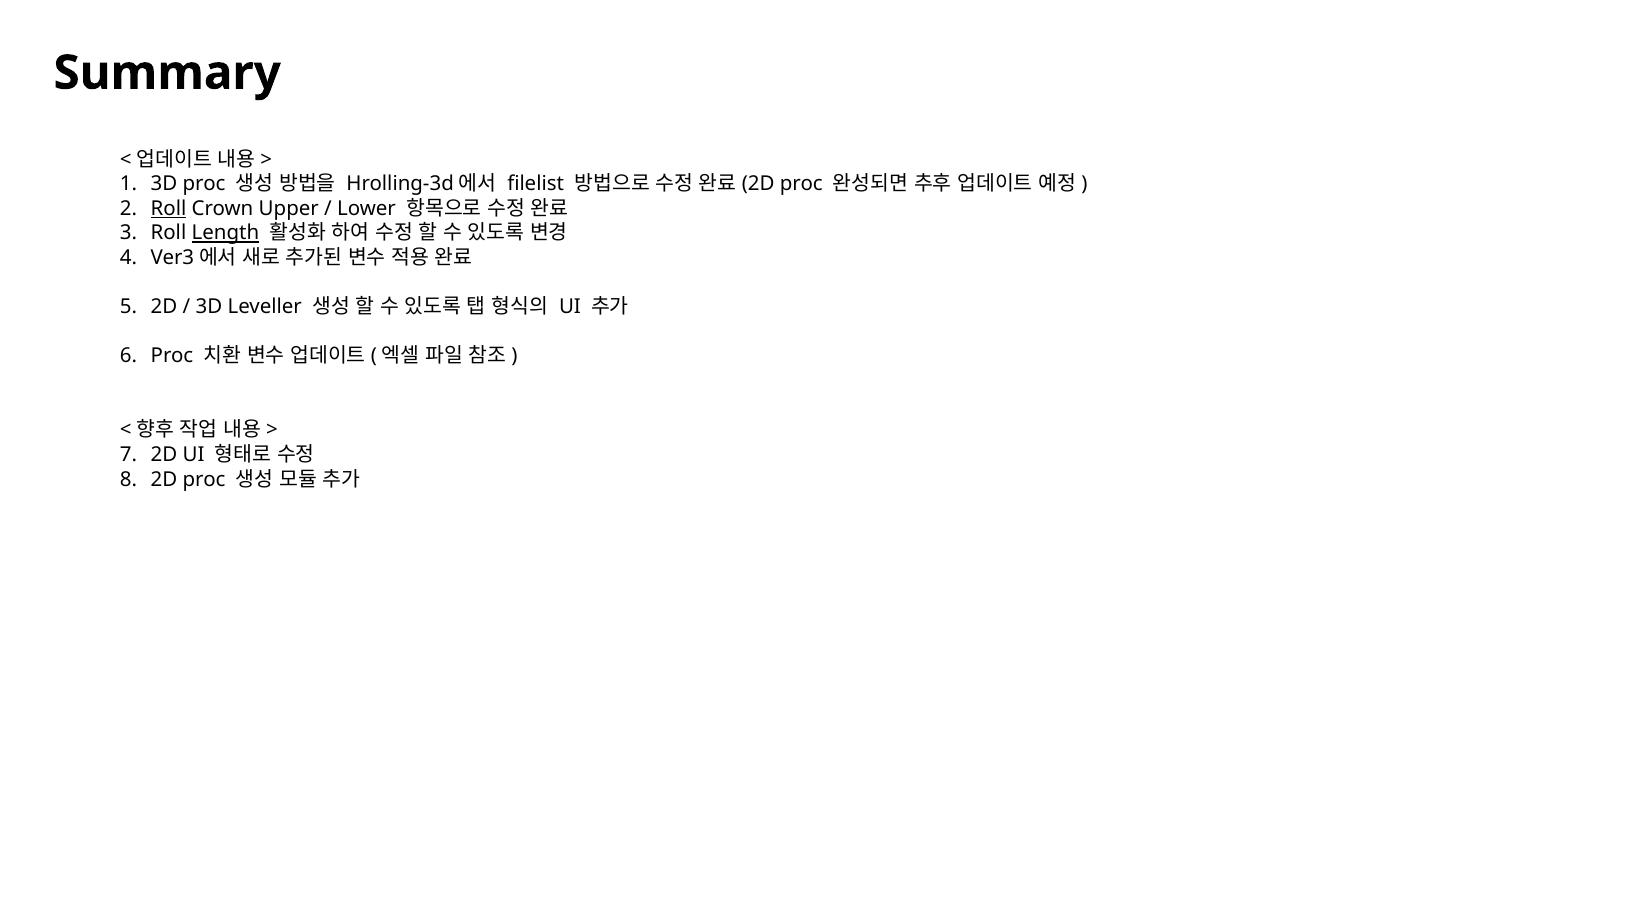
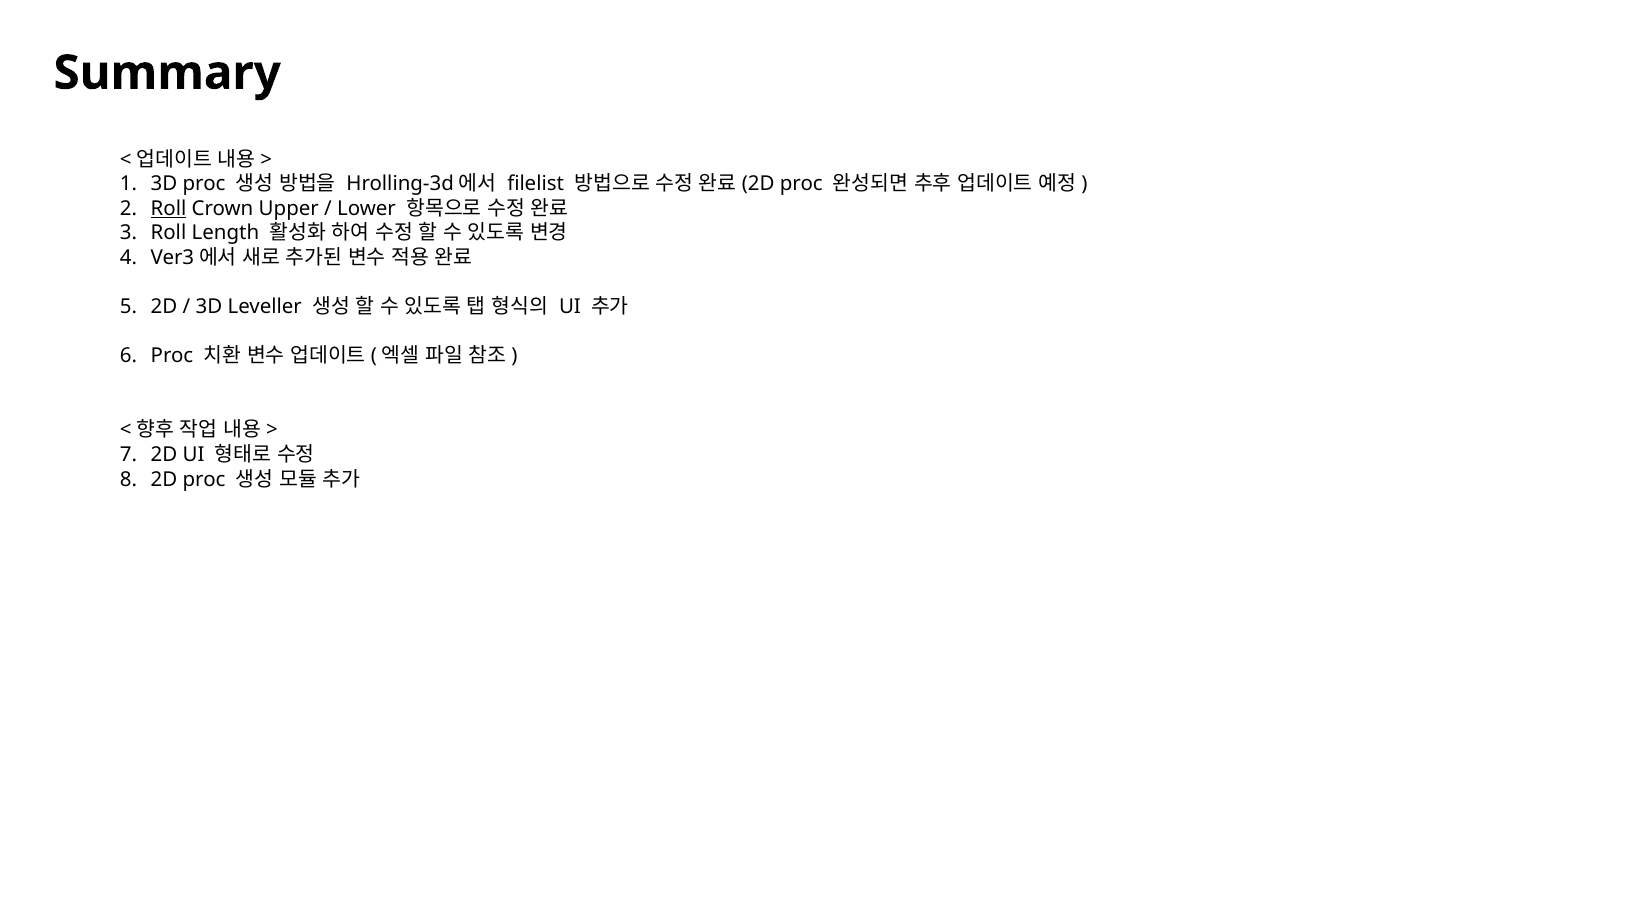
Length underline: present -> none (225, 233)
